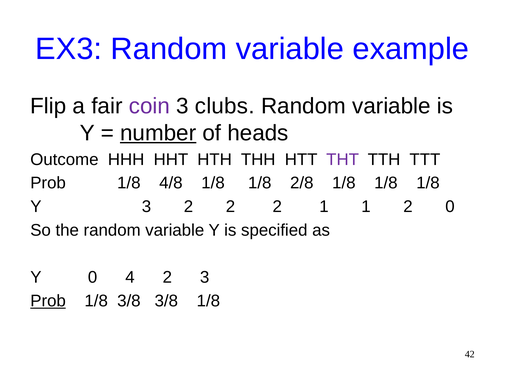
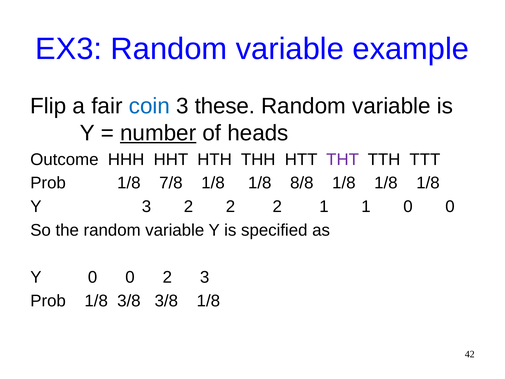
coin colour: purple -> blue (149, 106)
clubs: clubs -> these (225, 106)
4/8: 4/8 -> 7/8 (171, 183)
2/8: 2/8 -> 8/8 (302, 183)
1 2: 2 -> 0 (408, 207)
Y 0 4: 4 -> 0 (130, 277)
Prob underline: present -> none (48, 301)
